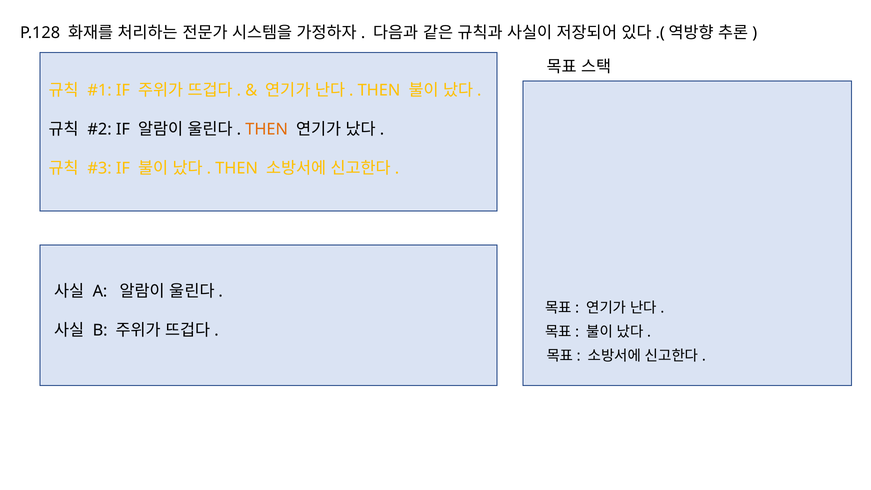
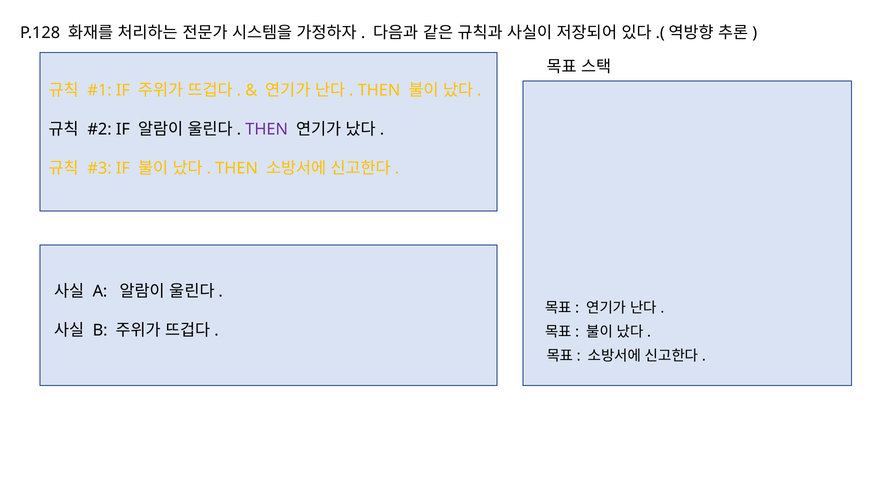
THEN colour: orange -> purple (267, 129)
